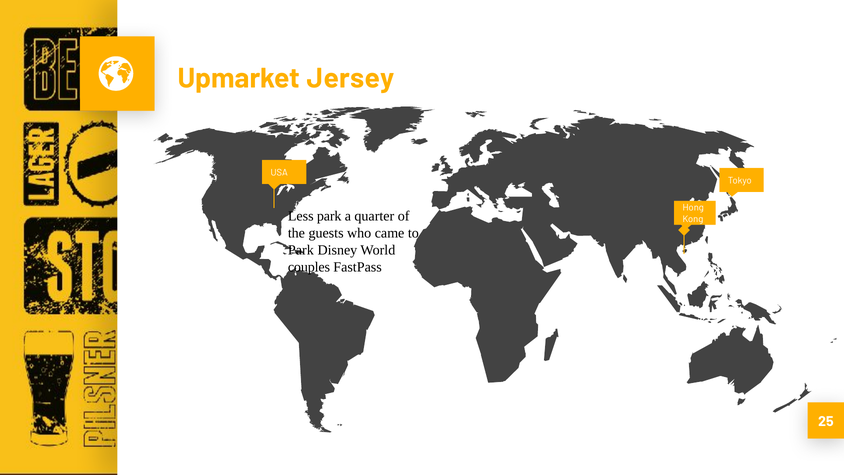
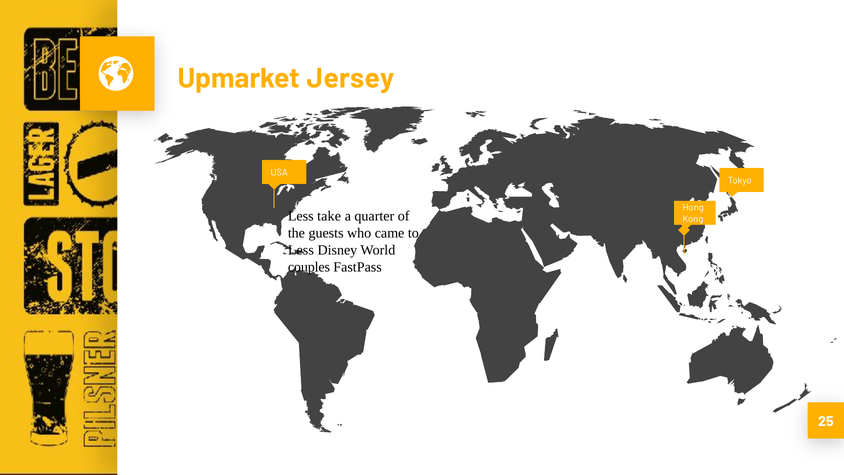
Less park: park -> take (329, 216)
Park: Park -> Less (301, 250)
